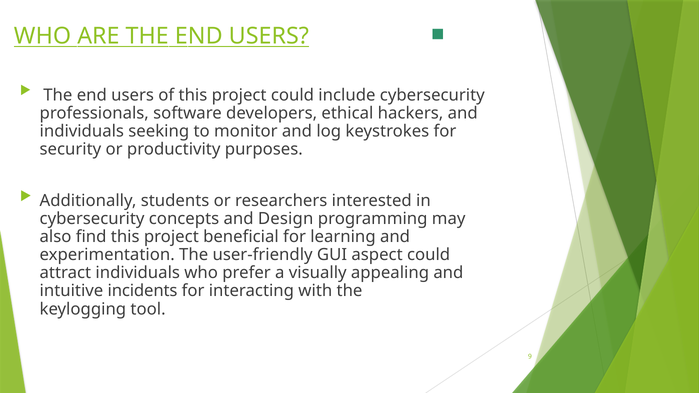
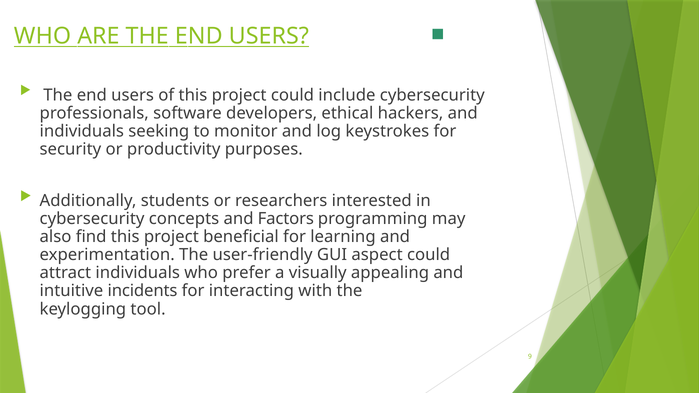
Design: Design -> Factors (286, 219)
